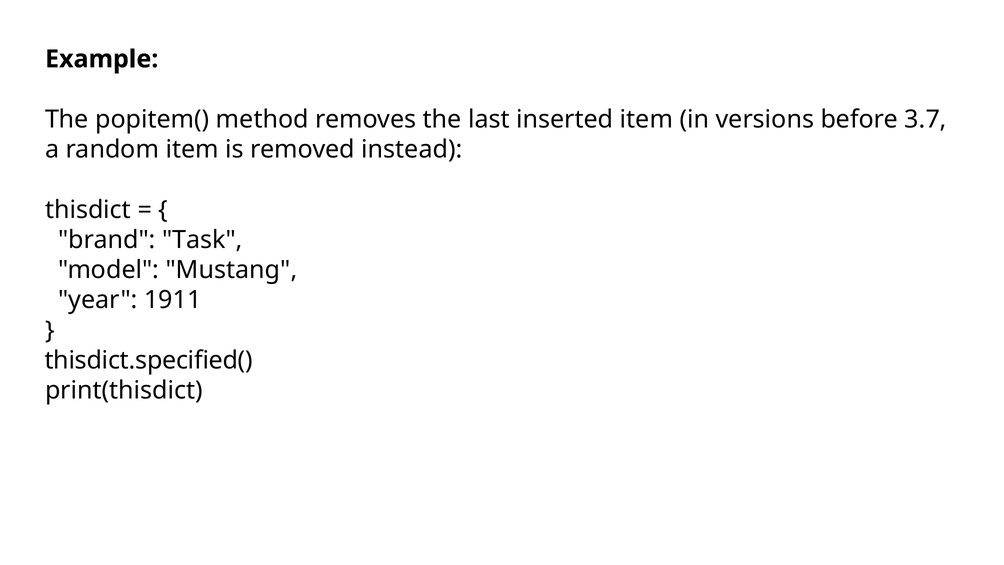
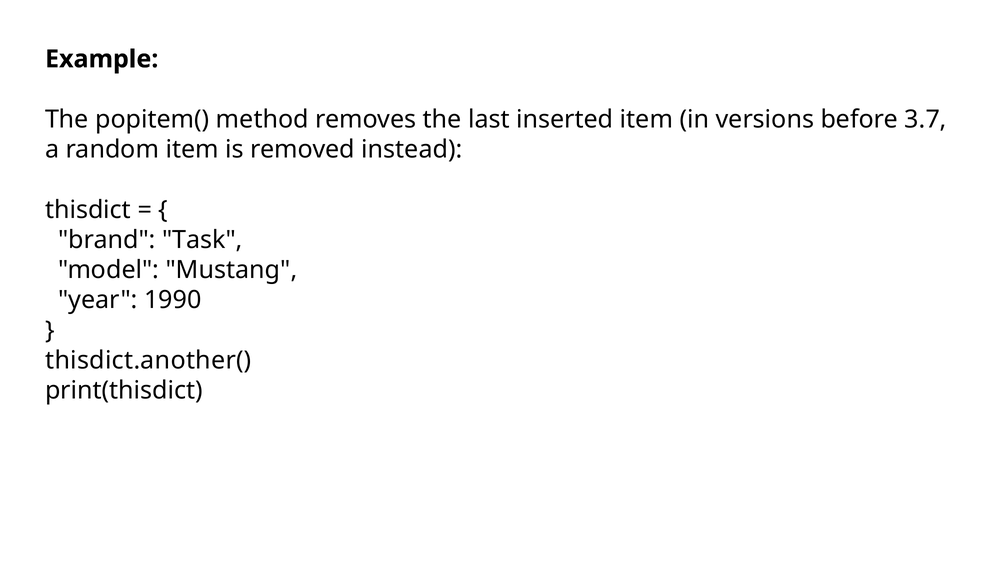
1911: 1911 -> 1990 (173, 300)
thisdict.specified(: thisdict.specified( -> thisdict.another( (148, 360)
